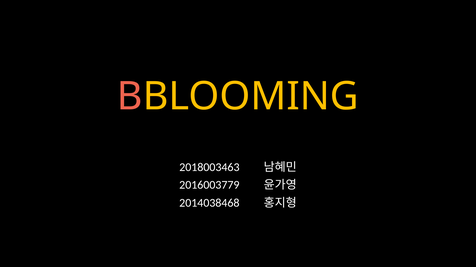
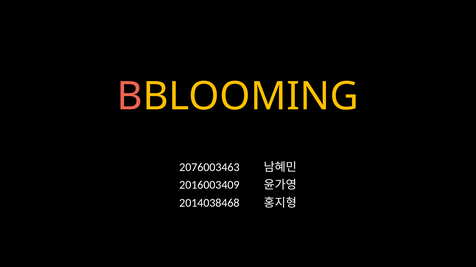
2018003463: 2018003463 -> 2076003463 (209, 168)
2016003779: 2016003779 -> 2016003409 (209, 186)
